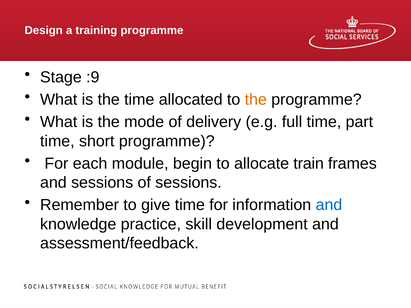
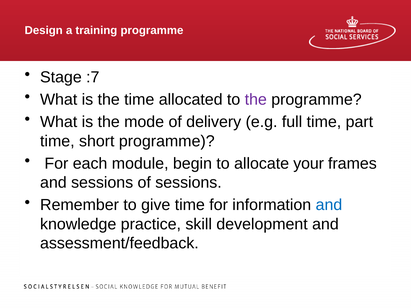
:9: :9 -> :7 (93, 77)
the colour: orange -> purple (256, 100)
train: train -> your (309, 164)
